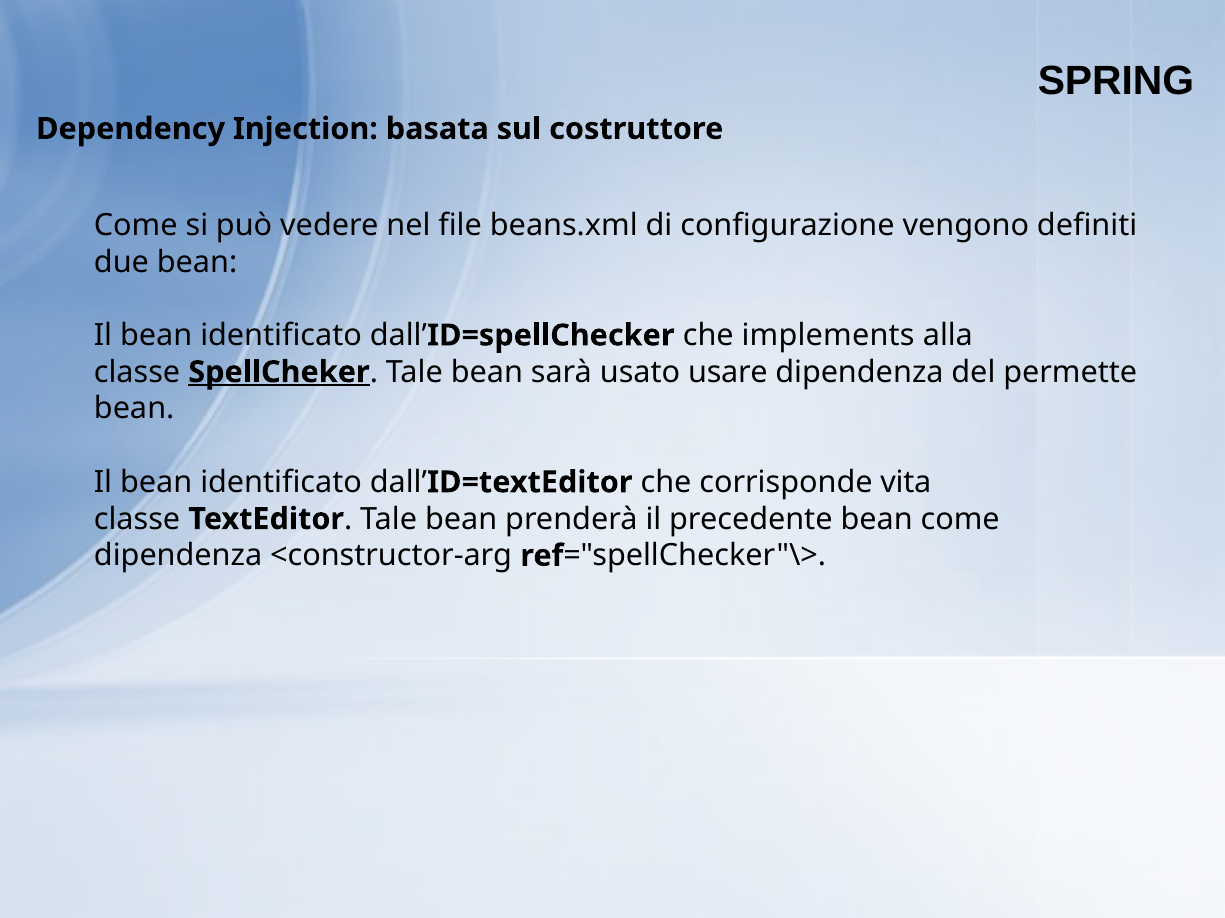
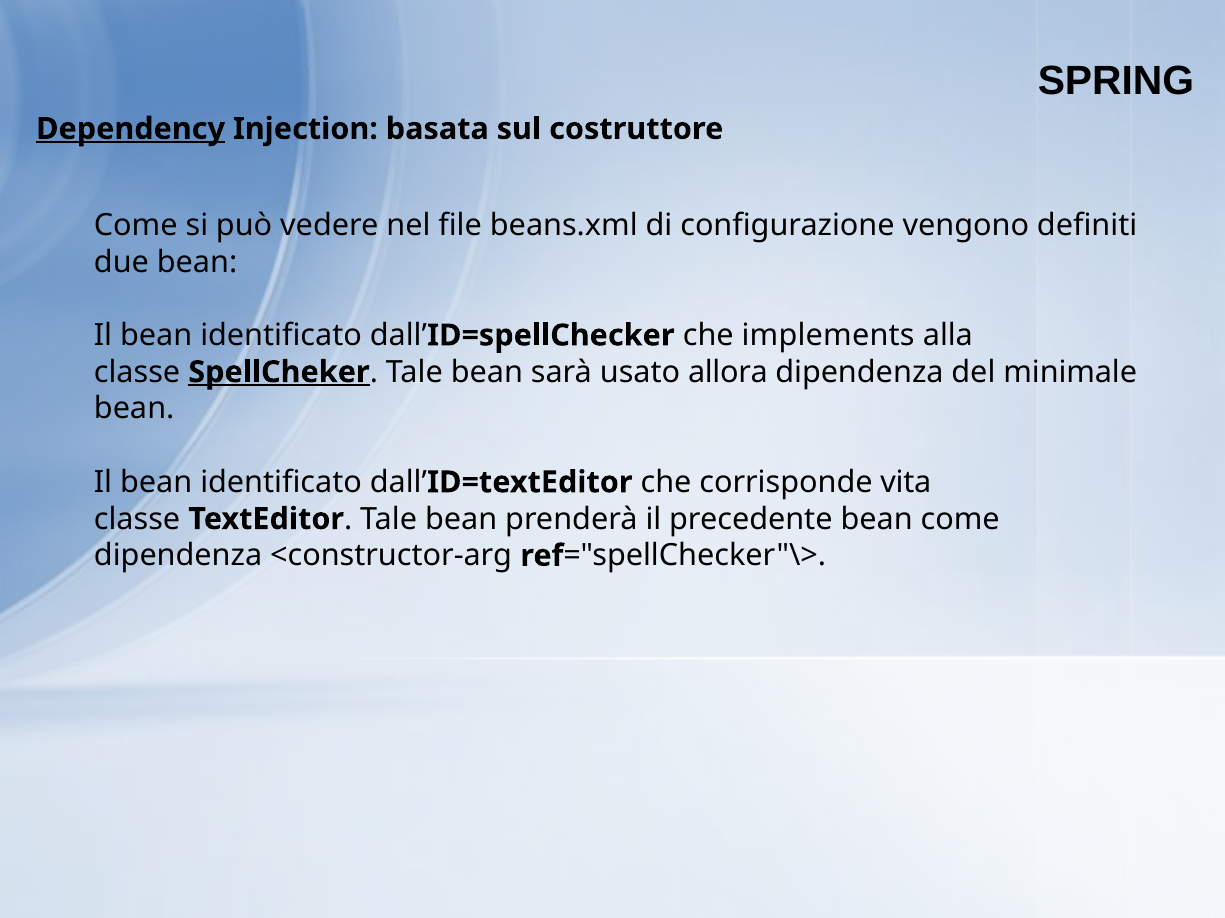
Dependency underline: none -> present (131, 129)
usare: usare -> allora (728, 372)
permette: permette -> minimale (1070, 372)
